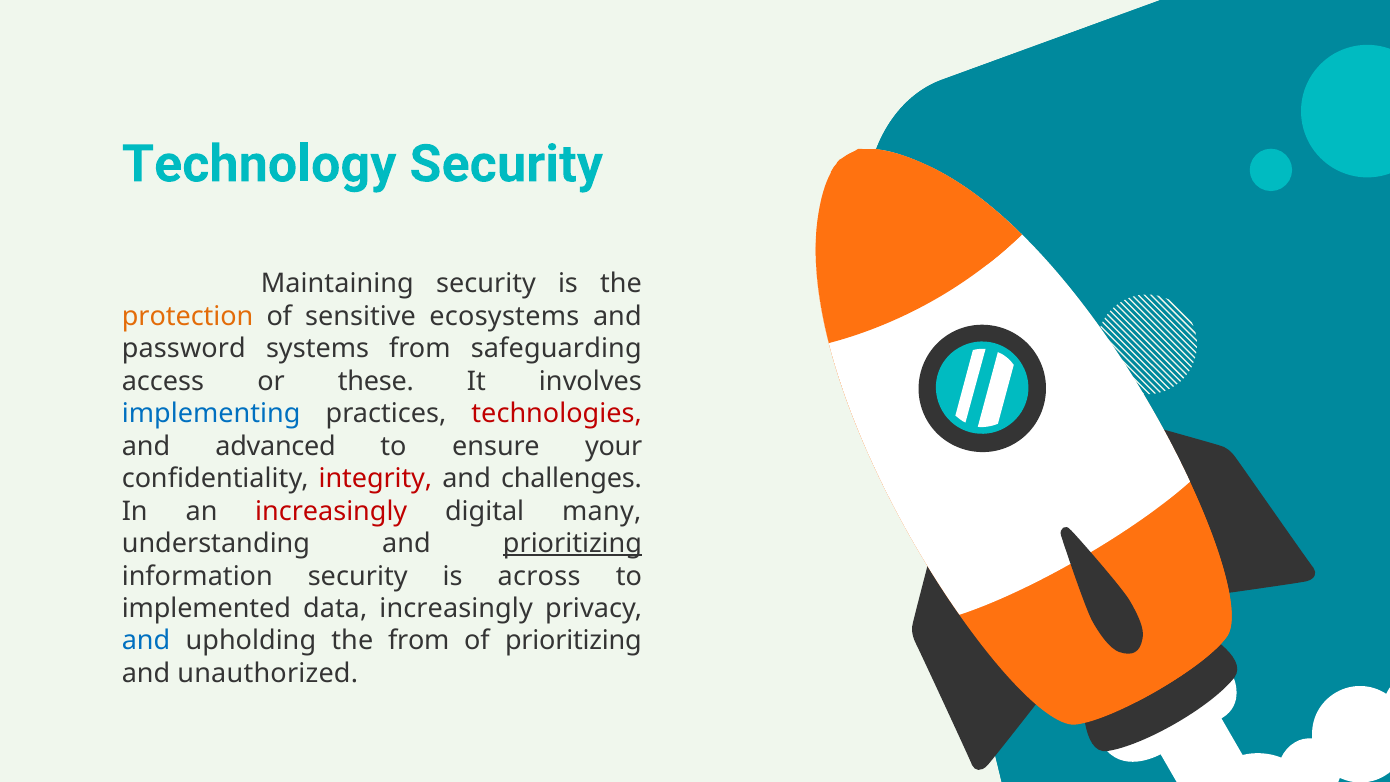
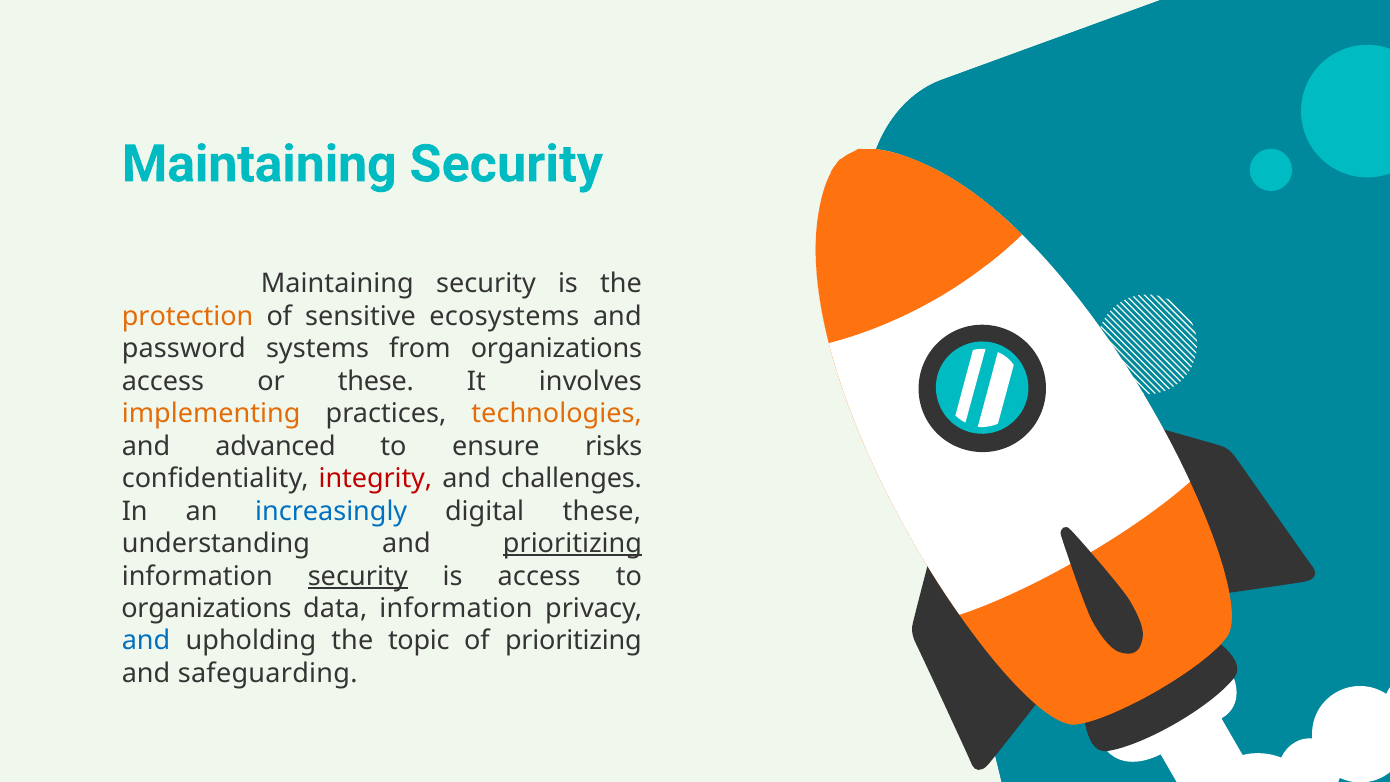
Technology: Technology -> Maintaining (259, 164)
from safeguarding: safeguarding -> organizations (556, 349)
implementing colour: blue -> orange (211, 414)
technologies colour: red -> orange (557, 414)
your: your -> risks (614, 446)
increasingly colour: red -> blue (331, 511)
digital many: many -> these (602, 511)
security underline: none -> present (358, 576)
is across: across -> access (539, 576)
implemented: implemented -> organizations (206, 608)
data increasingly: increasingly -> information (456, 608)
the from: from -> topic (419, 641)
unauthorized: unauthorized -> safeguarding (268, 673)
